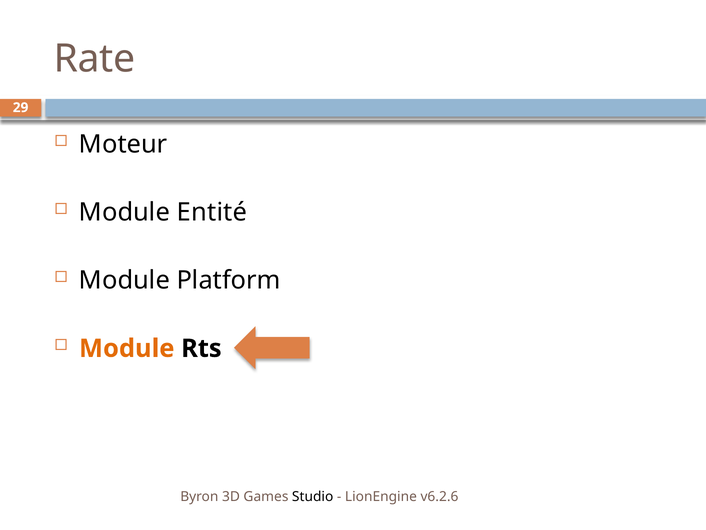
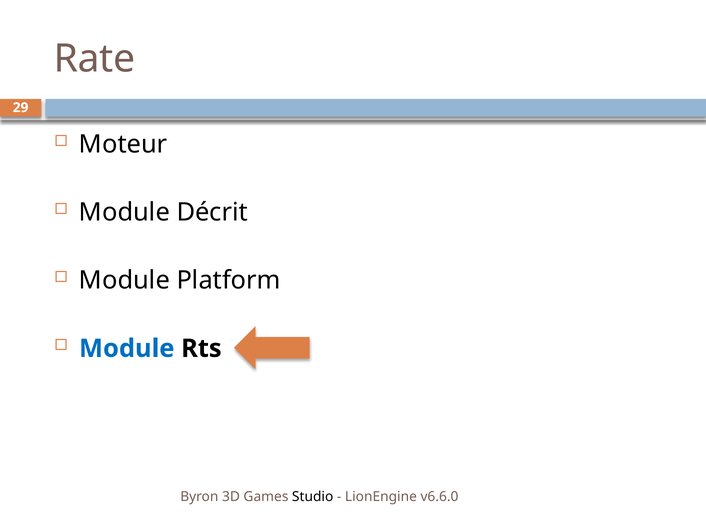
Entité: Entité -> Décrit (212, 212)
Module colour: orange -> blue (127, 348)
v6.2.6: v6.2.6 -> v6.6.0 (439, 496)
